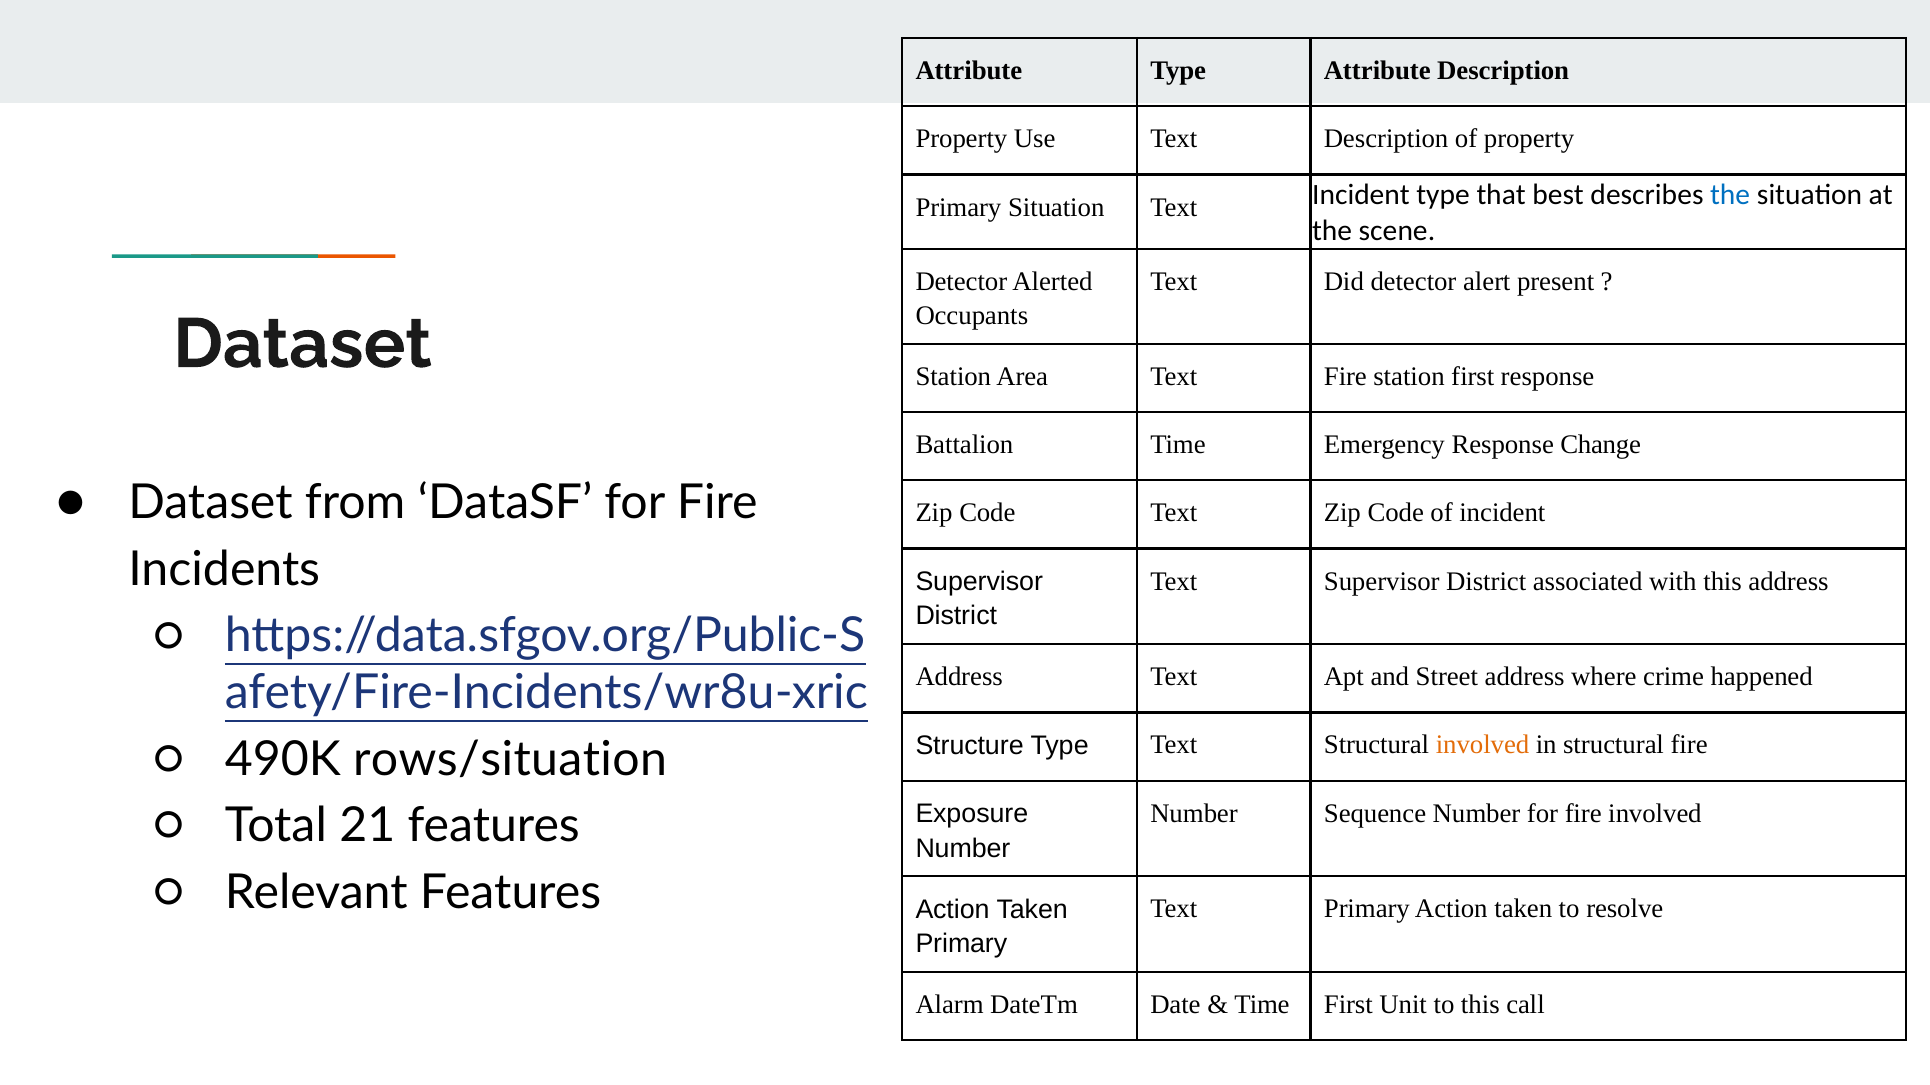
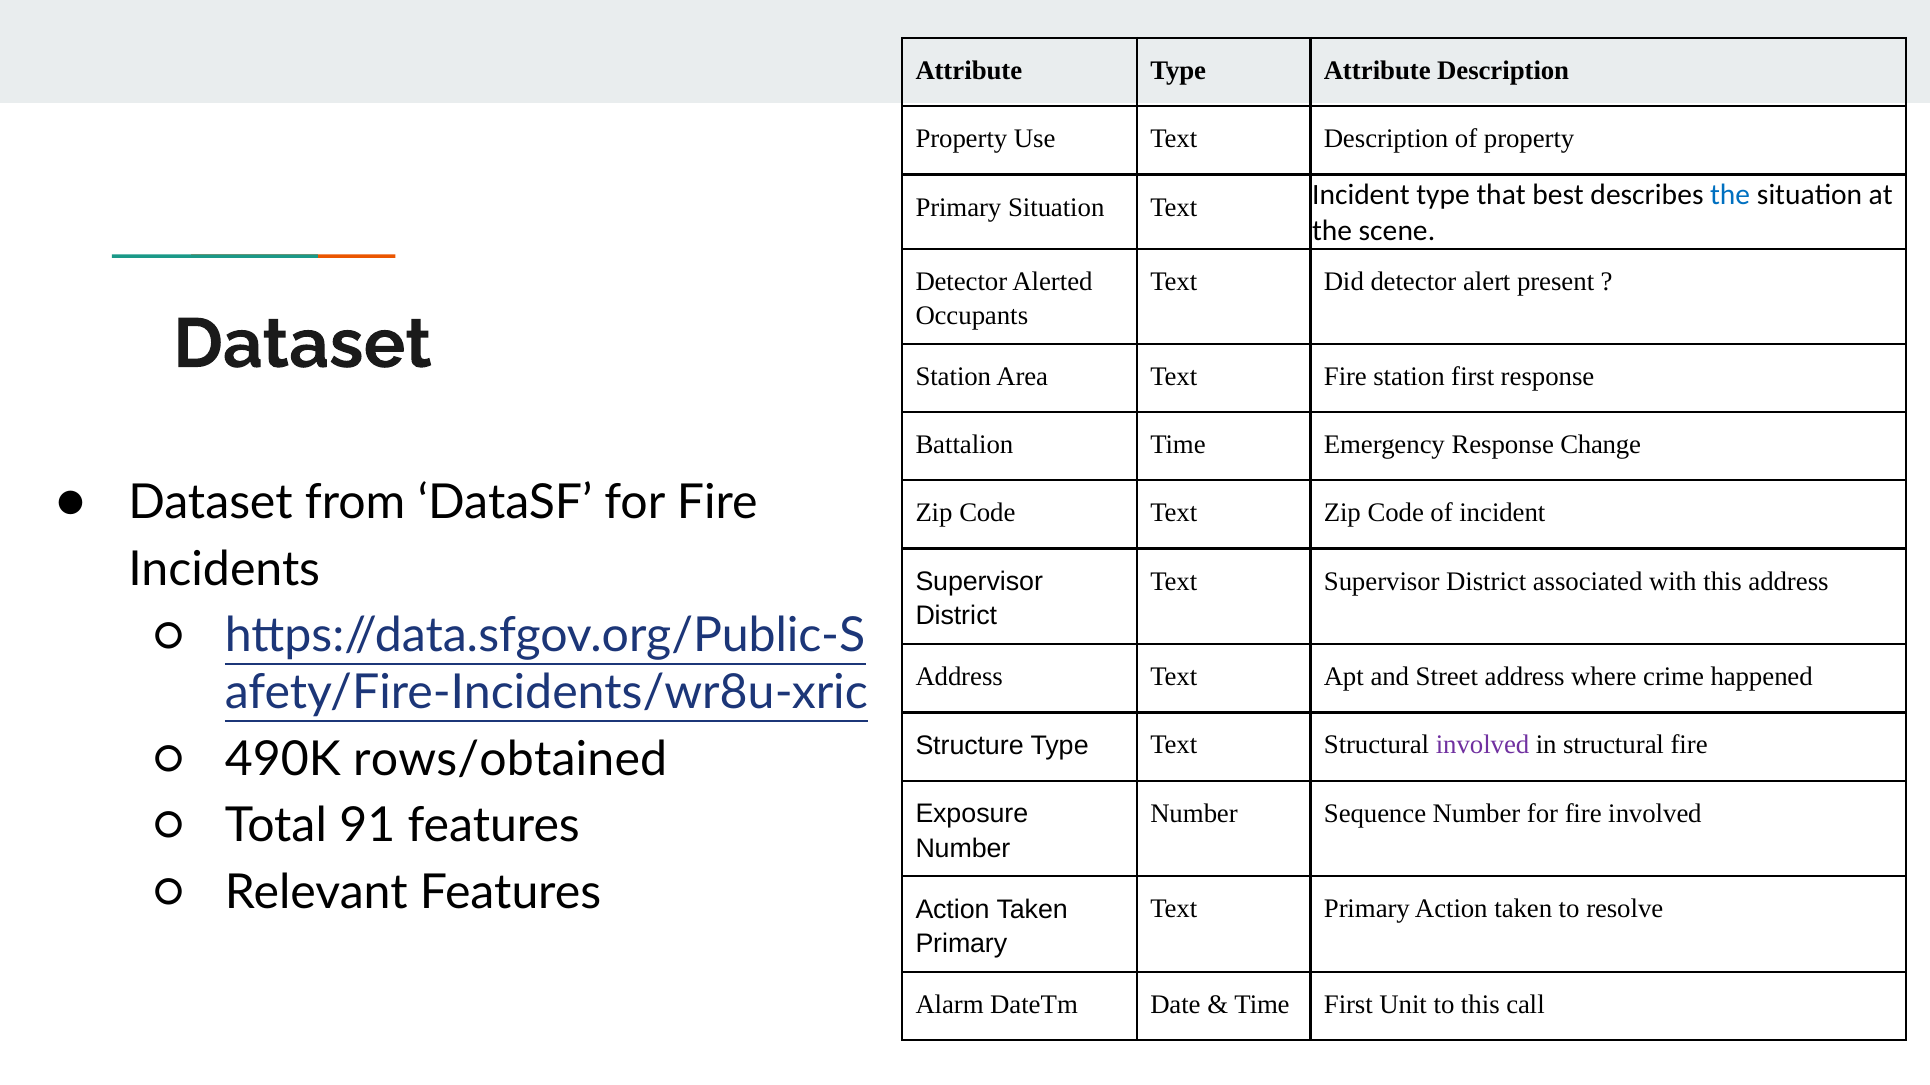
involved colour: orange -> purple (1483, 746)
rows/situation: rows/situation -> rows/obtained (510, 760)
21: 21 -> 91 (367, 826)
